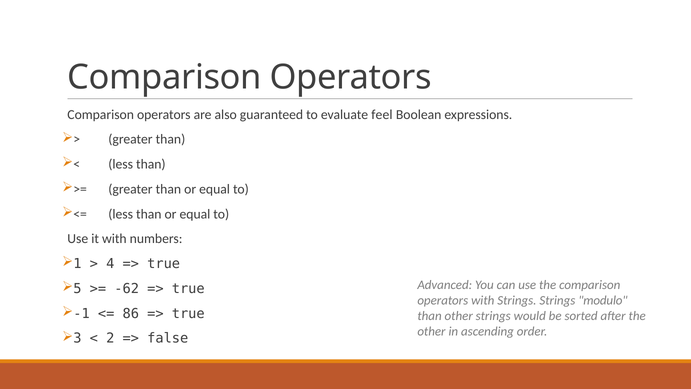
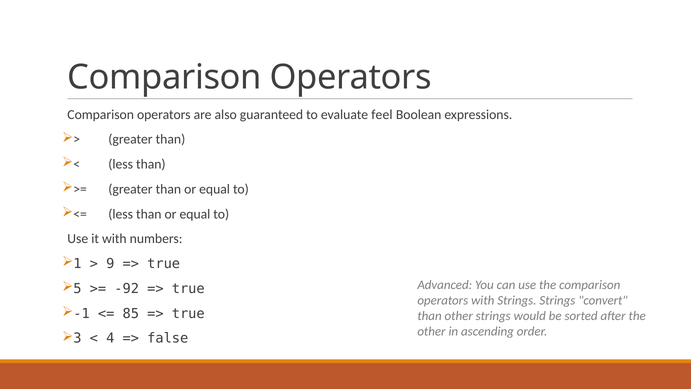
4: 4 -> 9 (110, 264)
-62: -62 -> -92 (127, 288)
modulo: modulo -> convert (603, 300)
86: 86 -> 85 (131, 313)
2: 2 -> 4 (110, 338)
